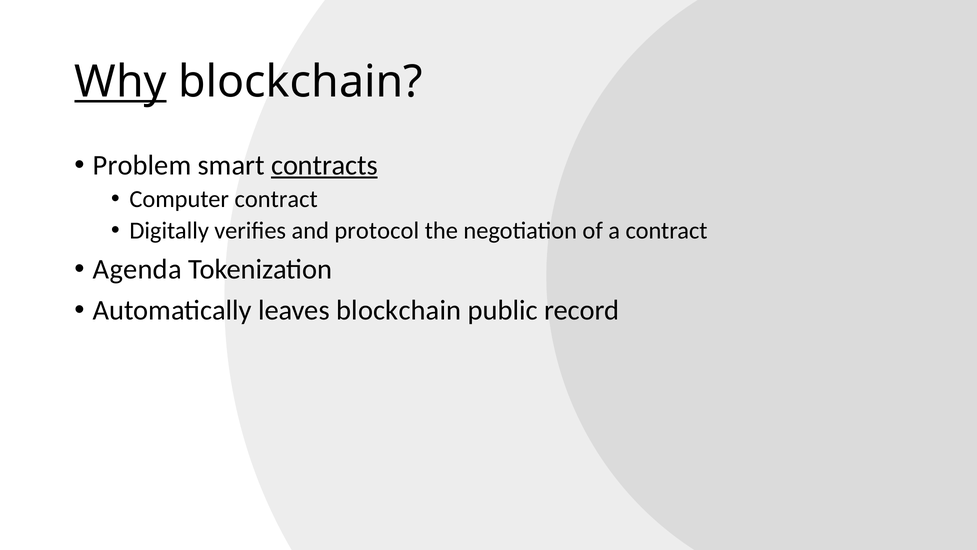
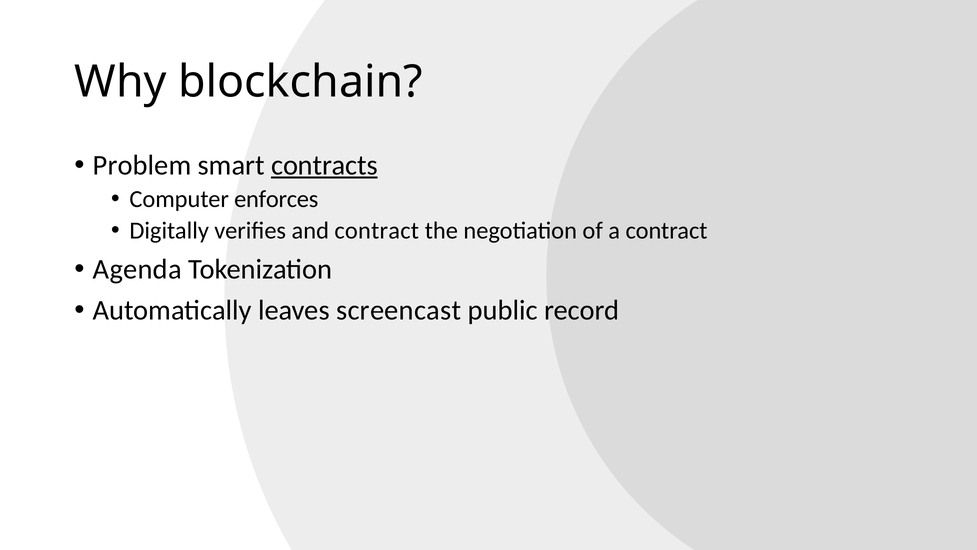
Why underline: present -> none (121, 82)
Computer contract: contract -> enforces (276, 199)
and protocol: protocol -> contract (377, 230)
leaves blockchain: blockchain -> screencast (399, 310)
